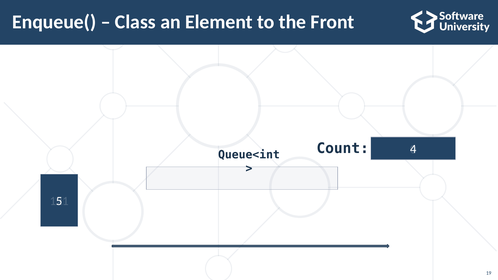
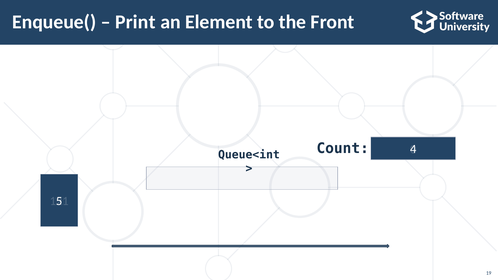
Class: Class -> Print (135, 22)
